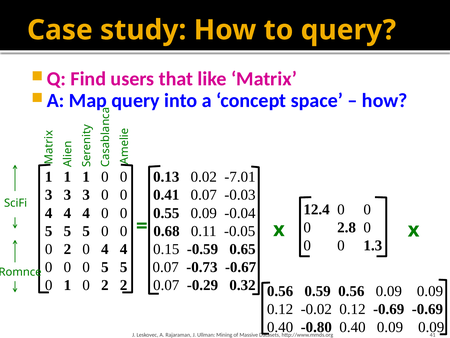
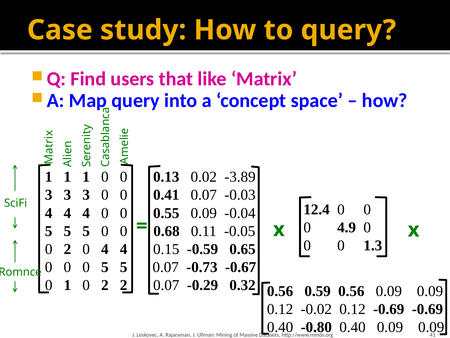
-7.01: -7.01 -> -3.89 (240, 177)
2.8: 2.8 -> 4.9 (347, 227)
